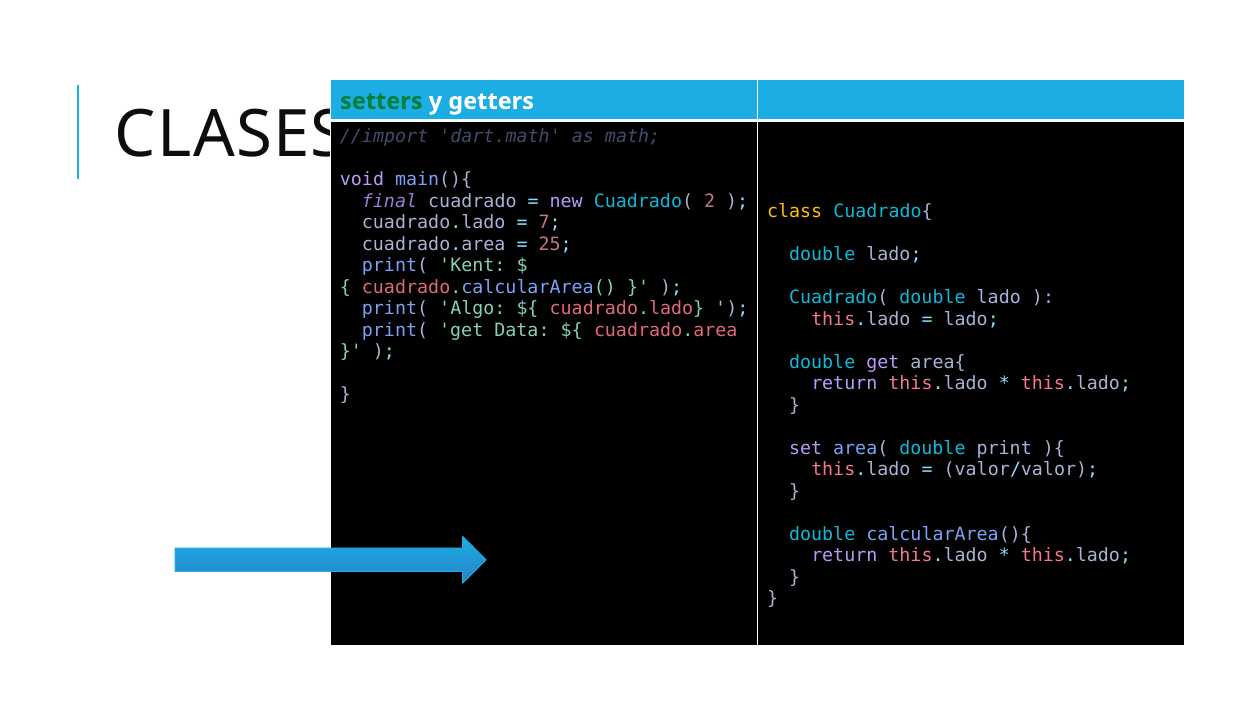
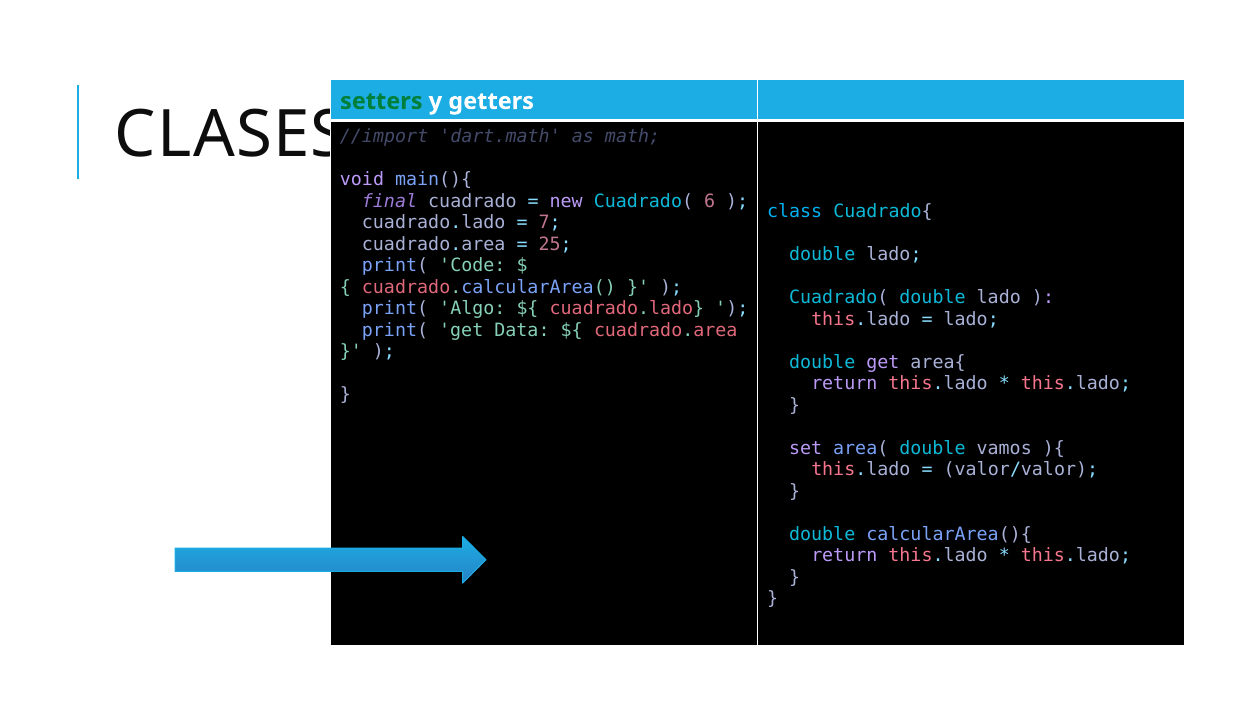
2: 2 -> 6 (710, 201)
class colour: yellow -> light blue (795, 211)
Kent: Kent -> Code (472, 265)
print: print -> vamos (1004, 448)
